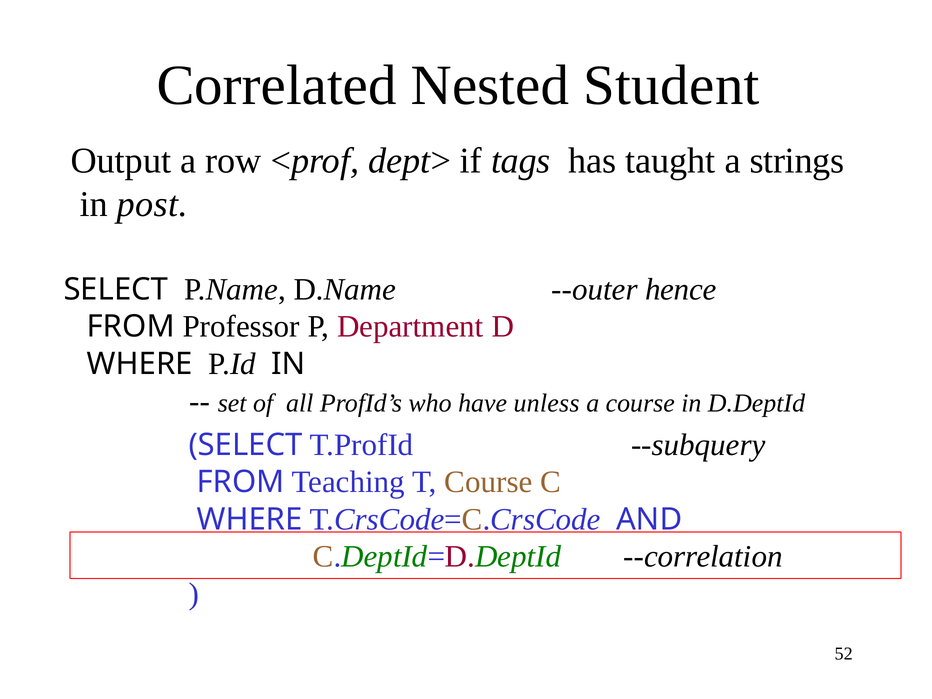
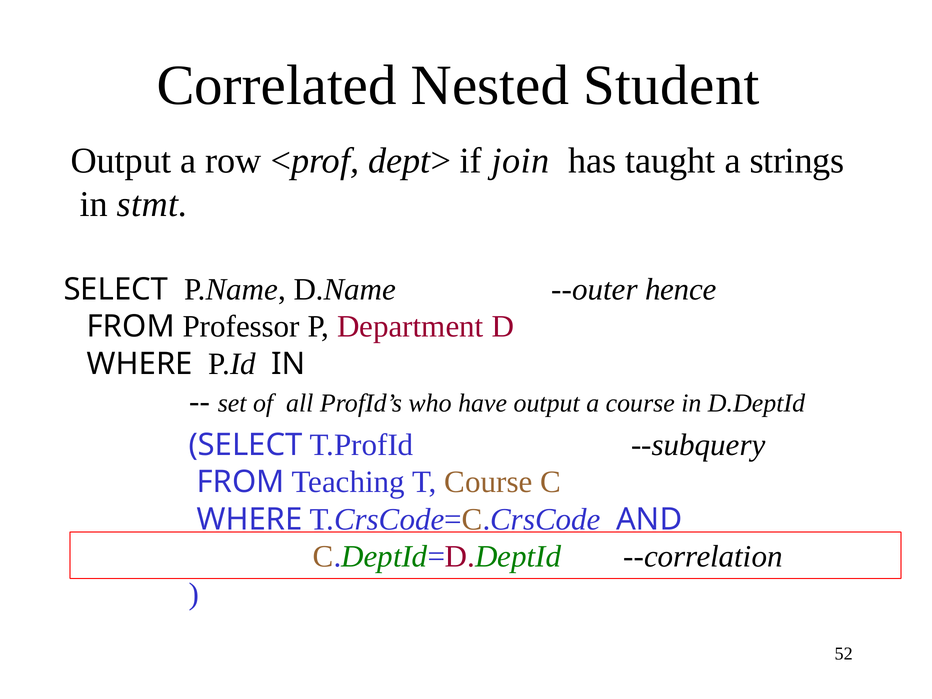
tags: tags -> join (520, 161)
post: post -> stmt (152, 204)
have unless: unless -> output (547, 403)
